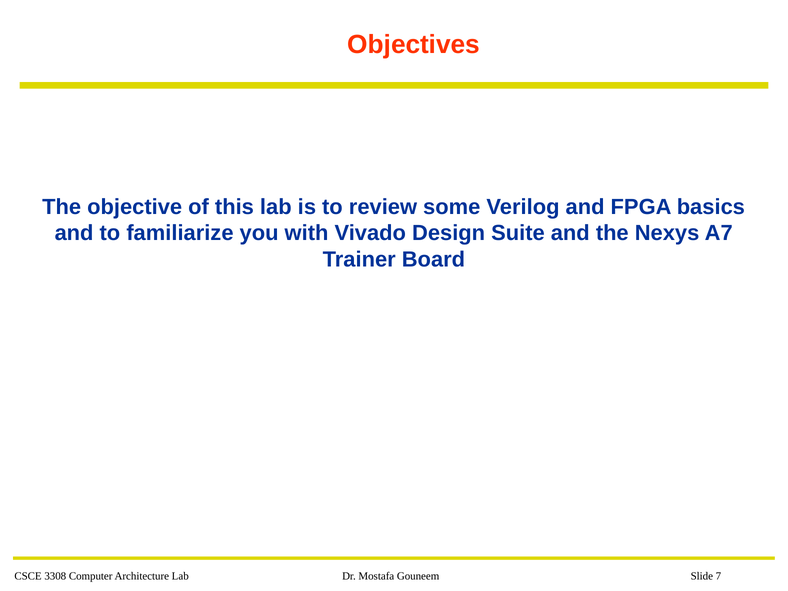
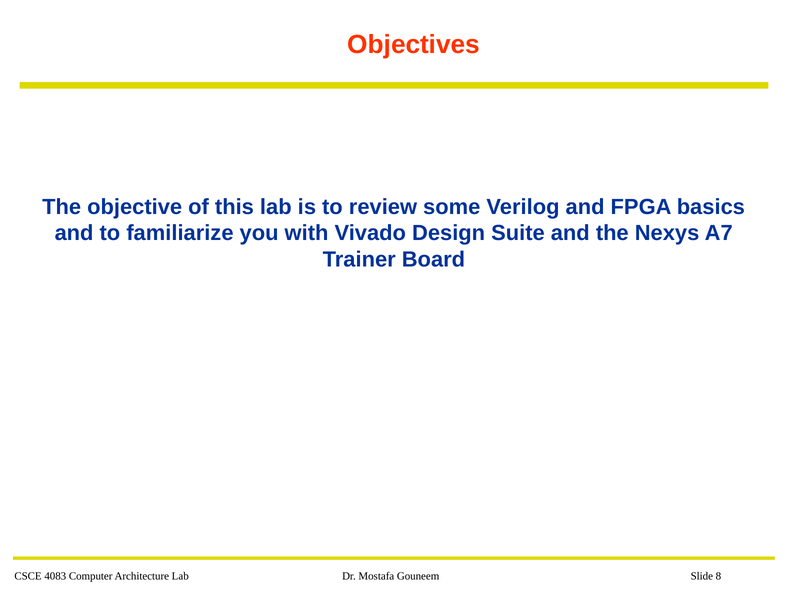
3308: 3308 -> 4083 (55, 576)
7: 7 -> 8 (718, 576)
